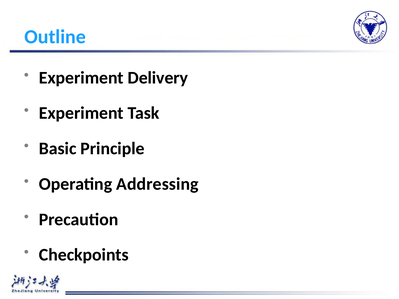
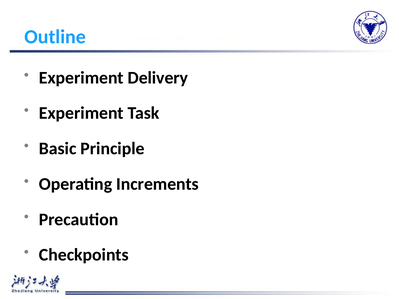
Addressing: Addressing -> Increments (157, 184)
